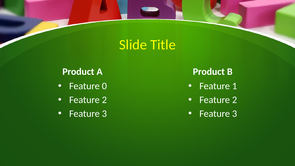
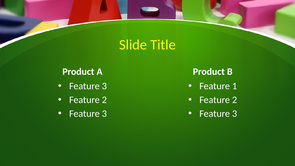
0: 0 -> 3 (104, 86)
